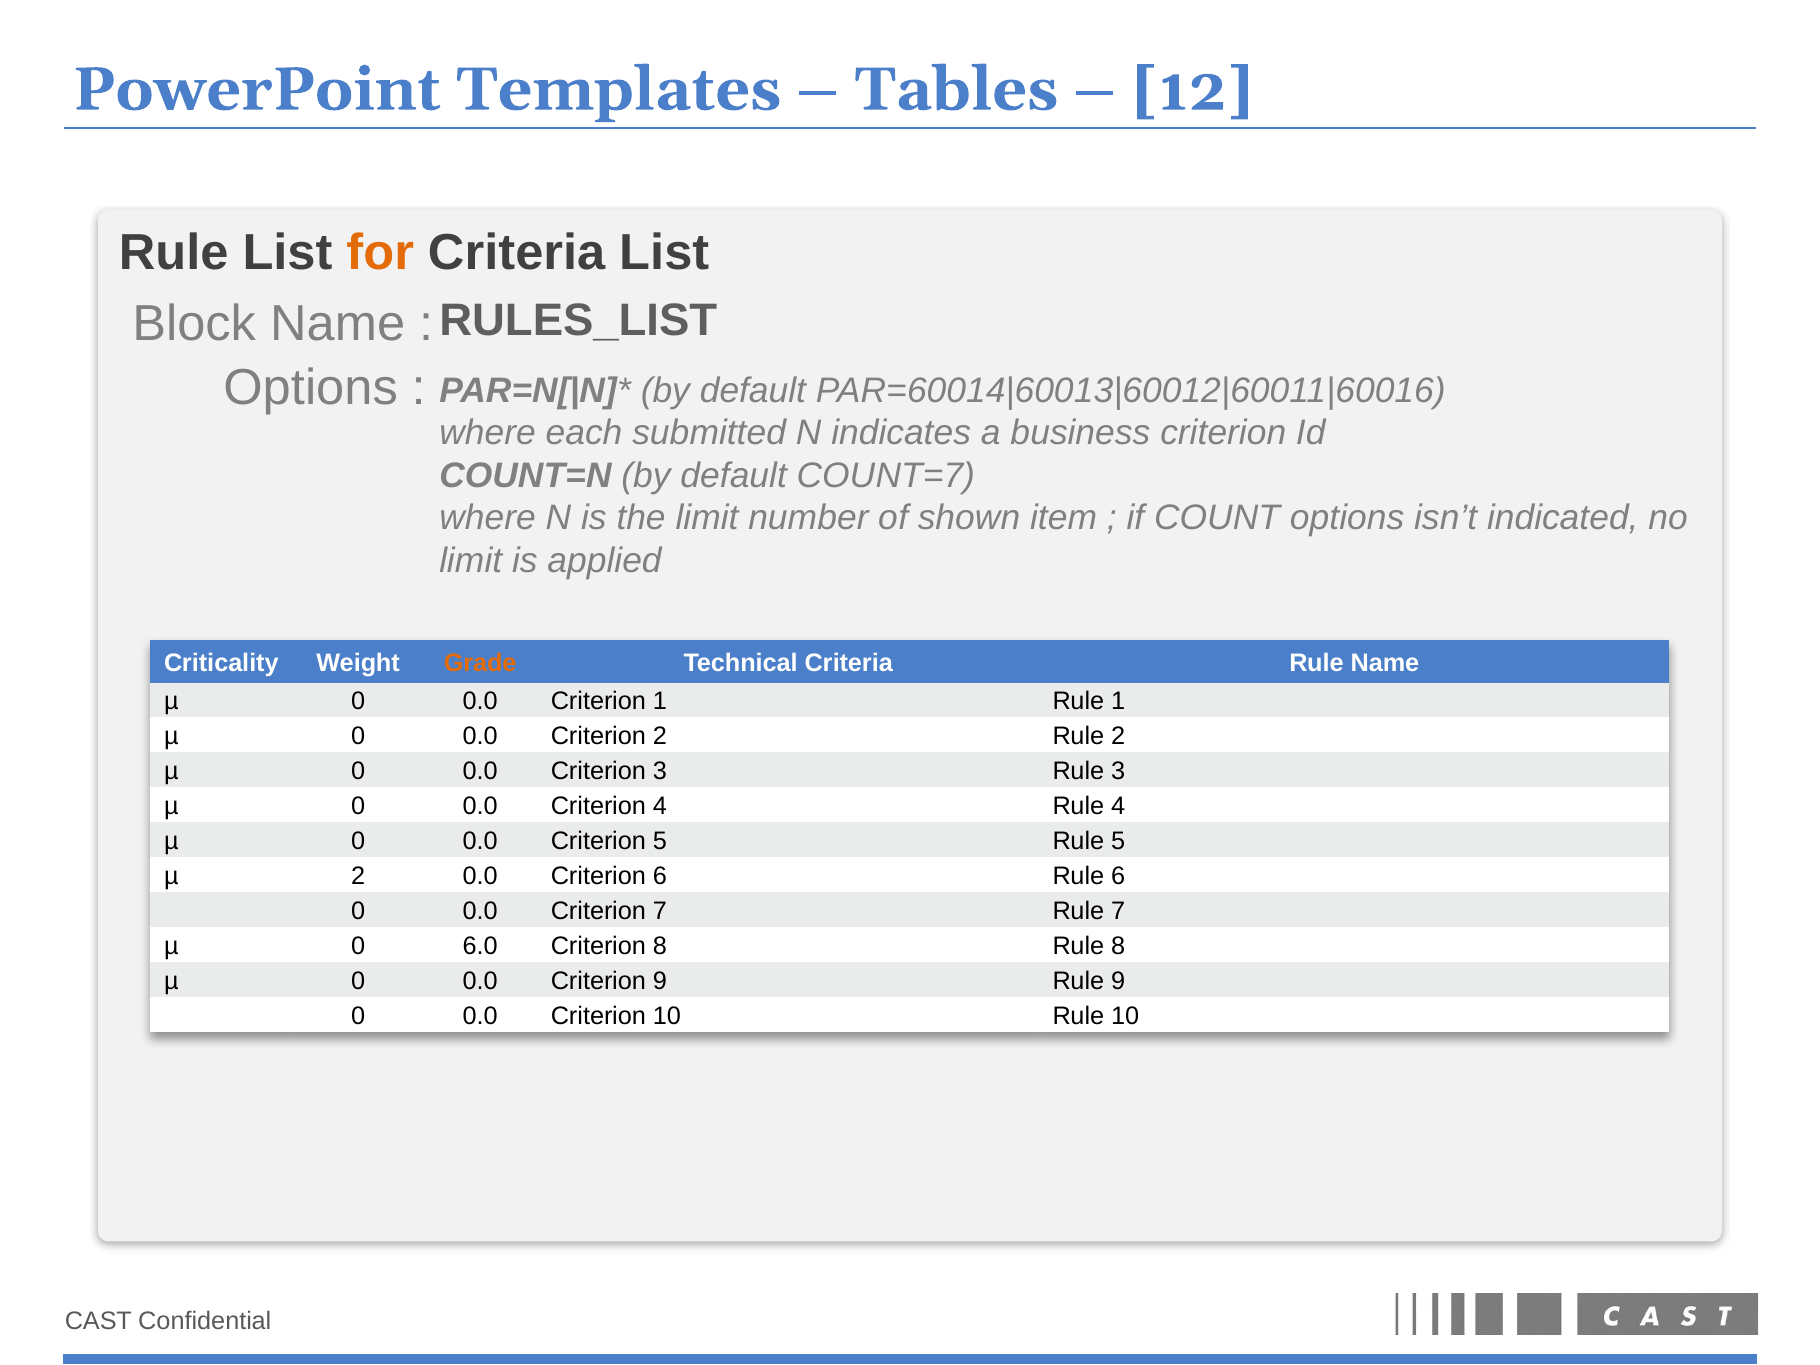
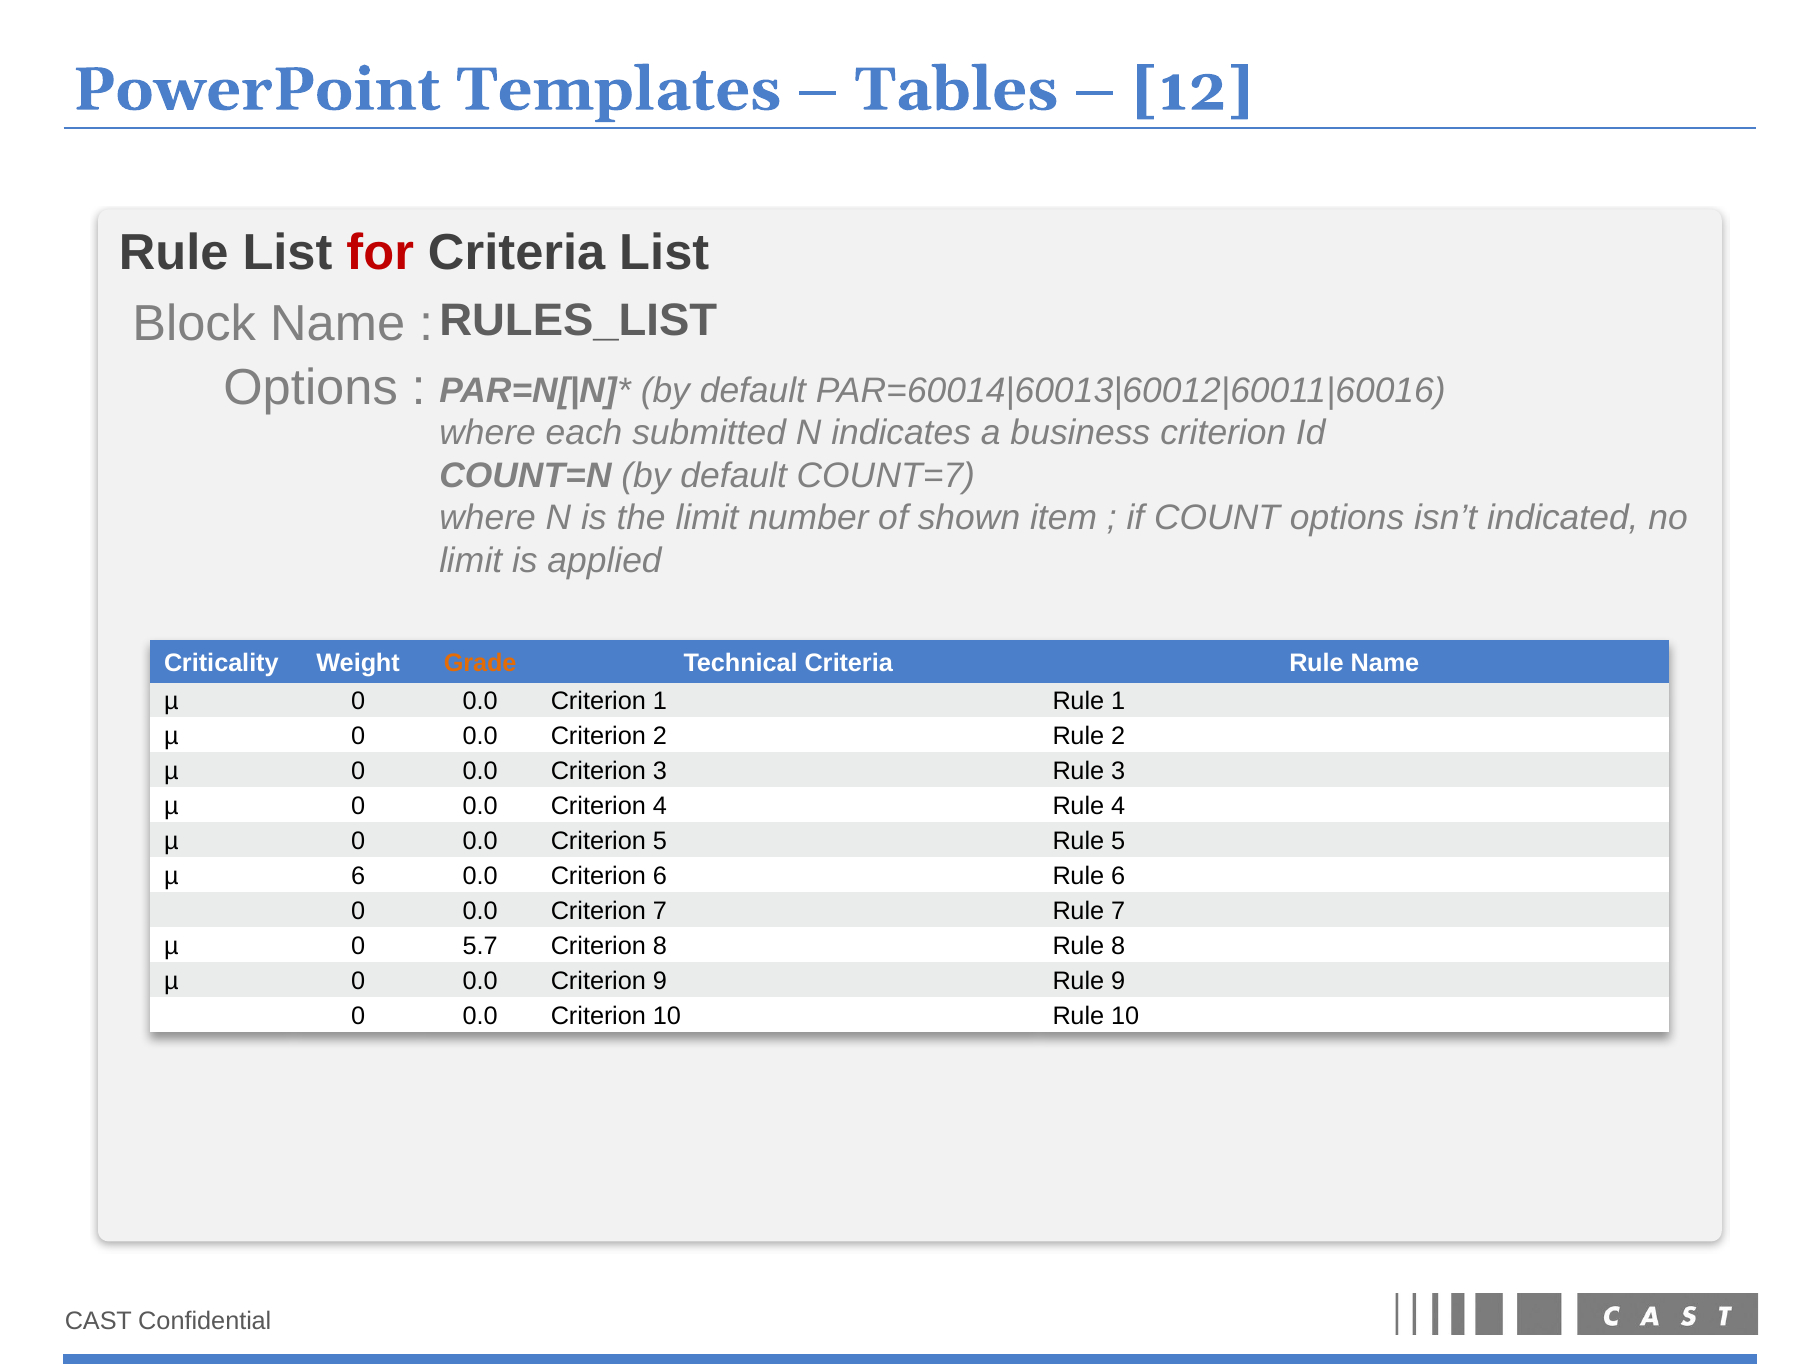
for colour: orange -> red (380, 252)
µ 2: 2 -> 6 (358, 876)
6.0: 6.0 -> 5.7 (480, 946)
